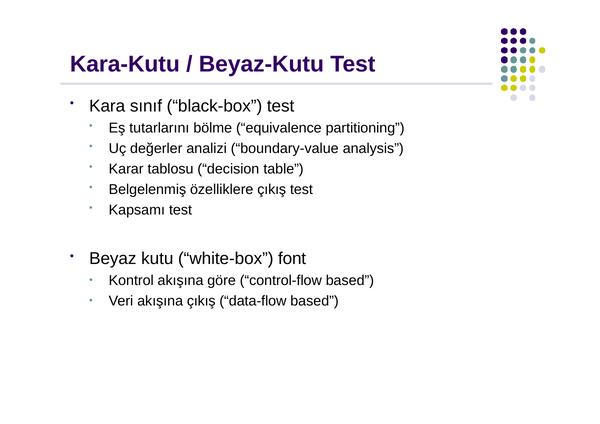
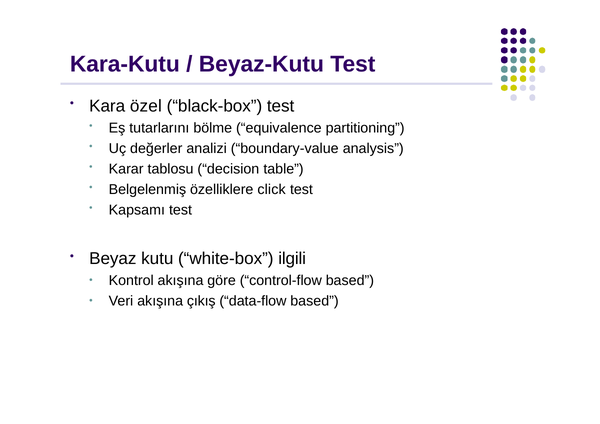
sınıf: sınıf -> özel (146, 106)
özelliklere çıkış: çıkış -> click (272, 189)
font: font -> ilgili (292, 258)
